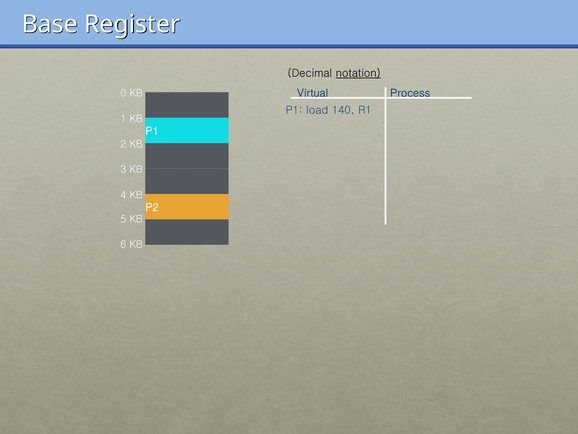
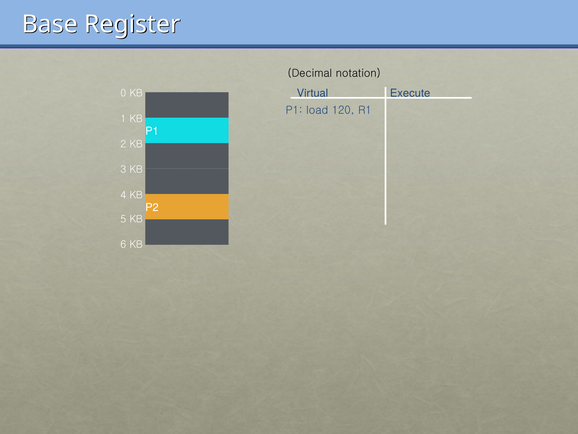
notation underline: present -> none (358, 73)
Process: Process -> Execute (410, 93)
140: 140 -> 120 (343, 110)
